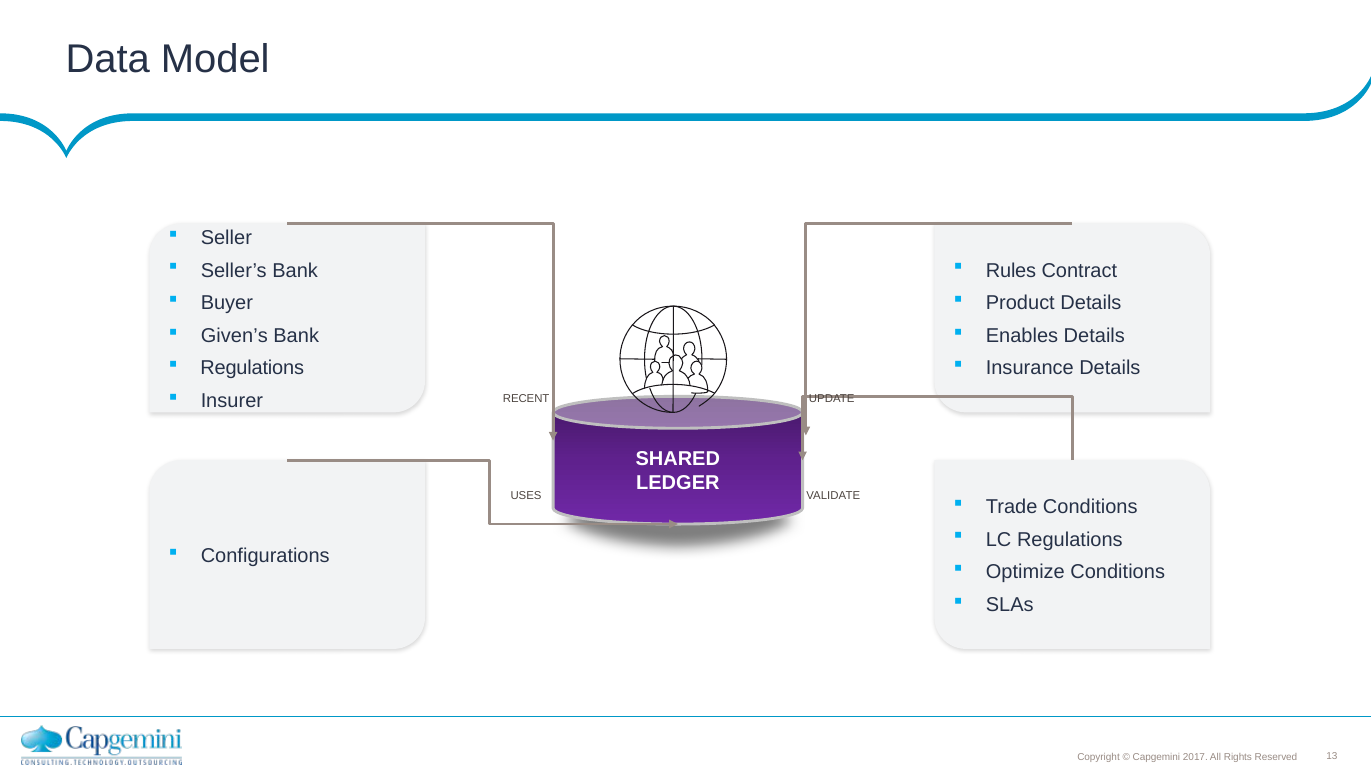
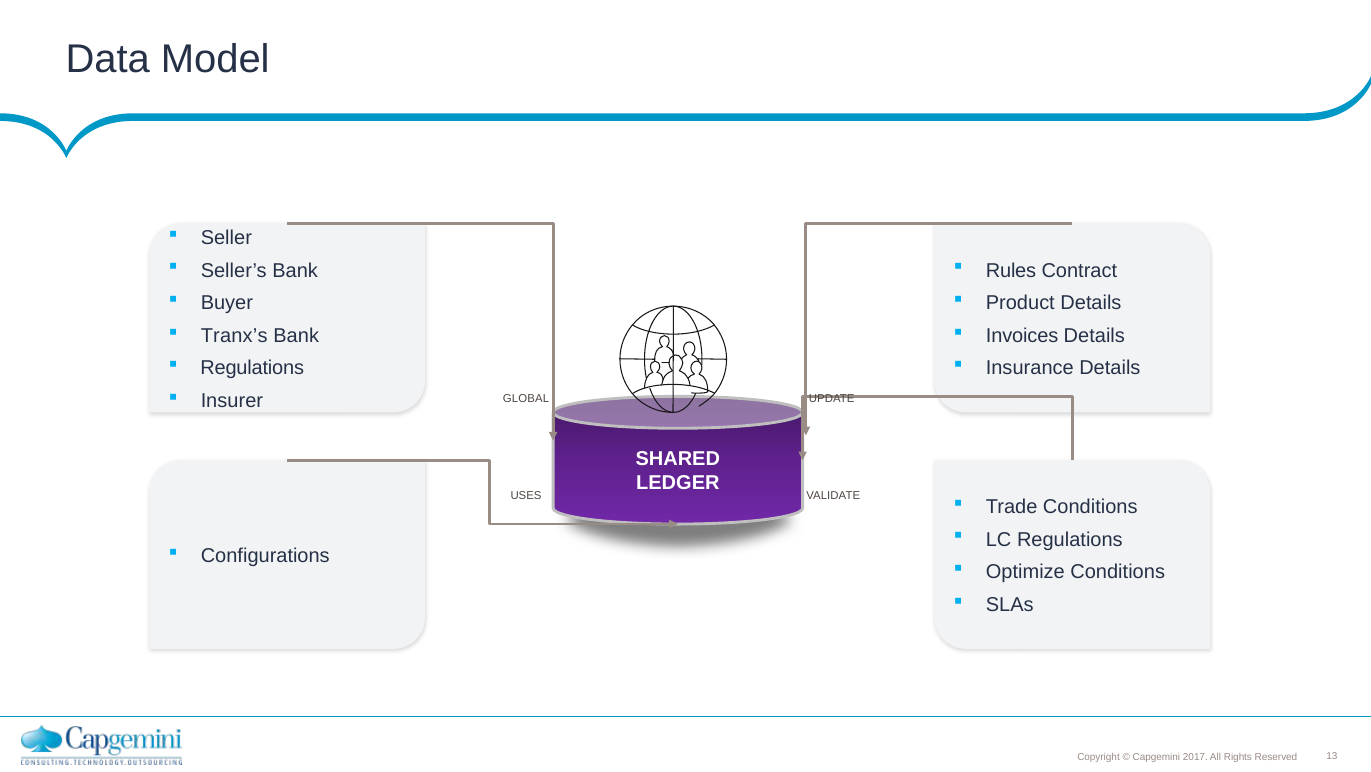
Given’s: Given’s -> Tranx’s (234, 335)
Enables: Enables -> Invoices (1022, 335)
RECENT: RECENT -> GLOBAL (526, 399)
